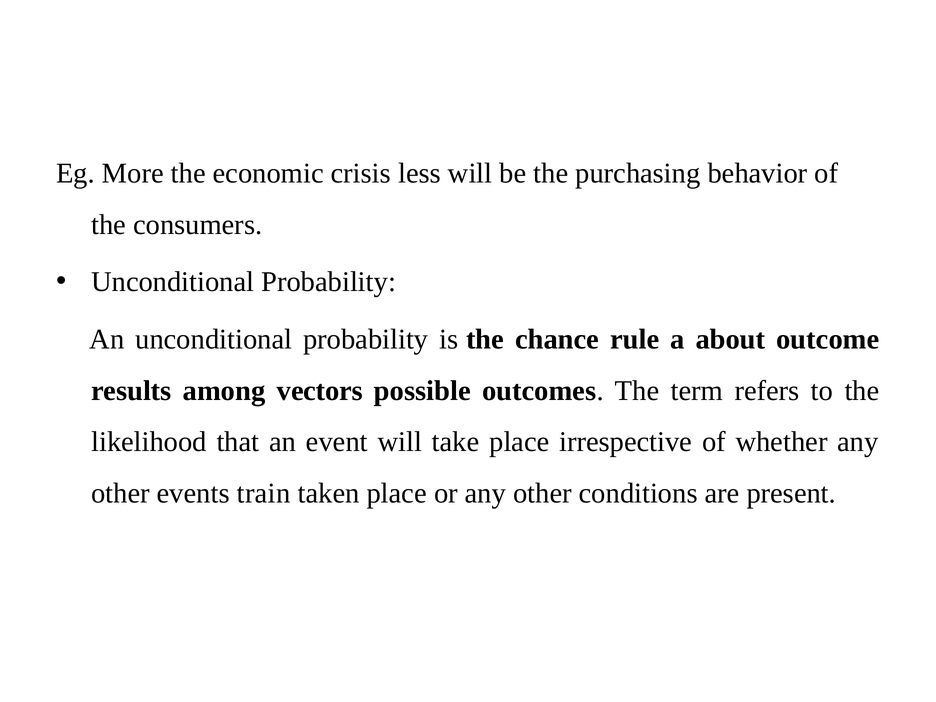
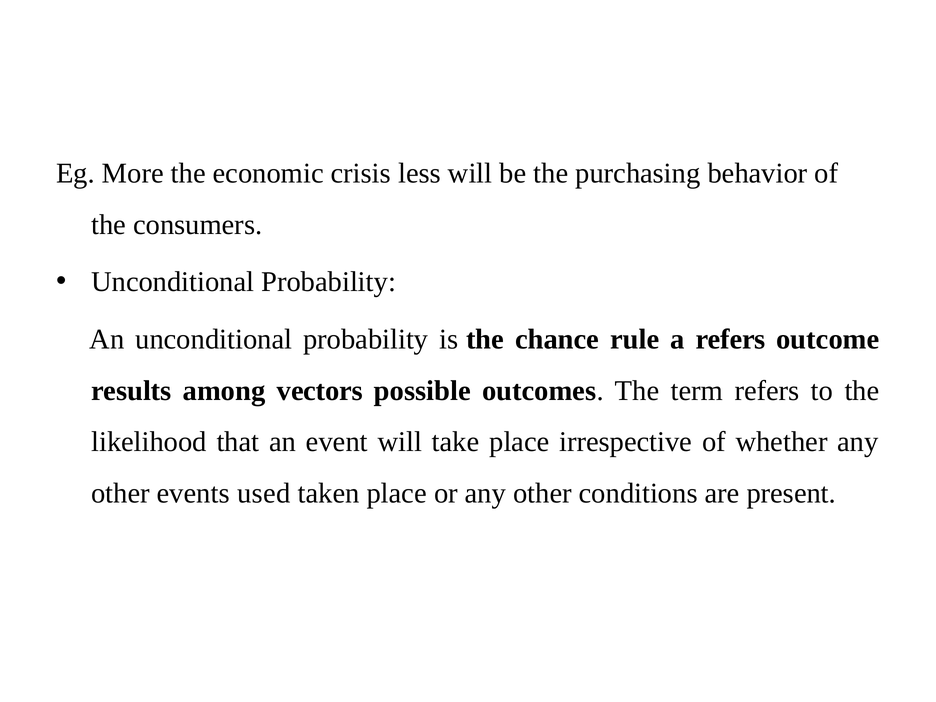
a about: about -> refers (731, 339)
train: train -> used (264, 493)
